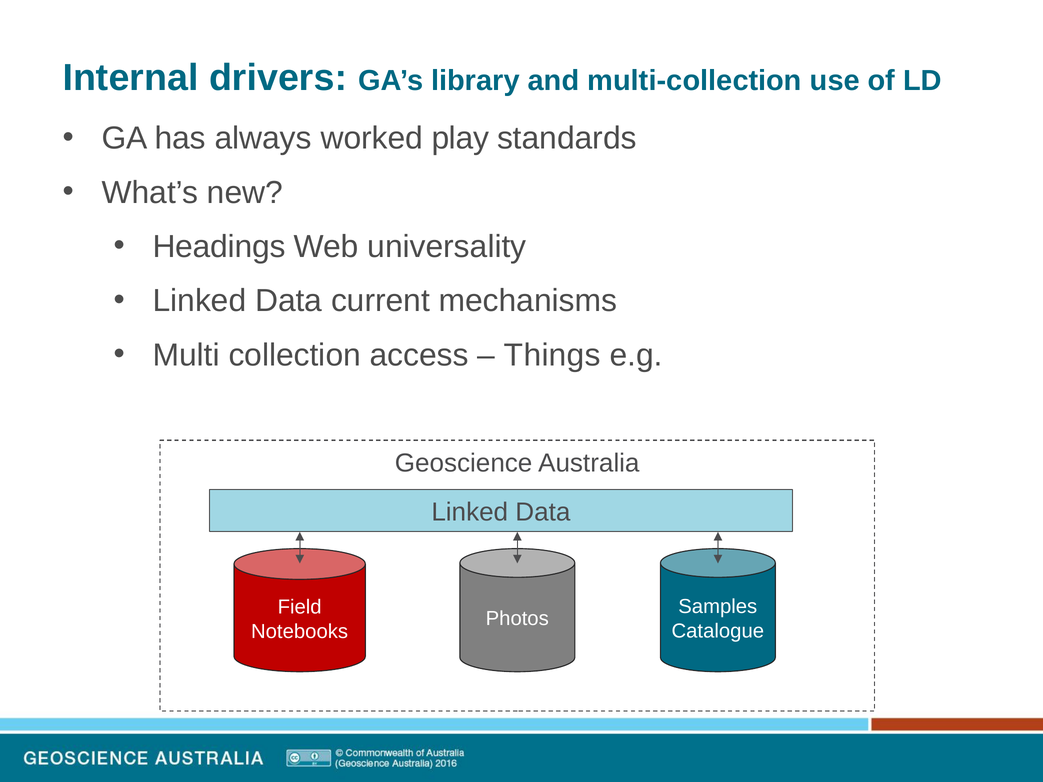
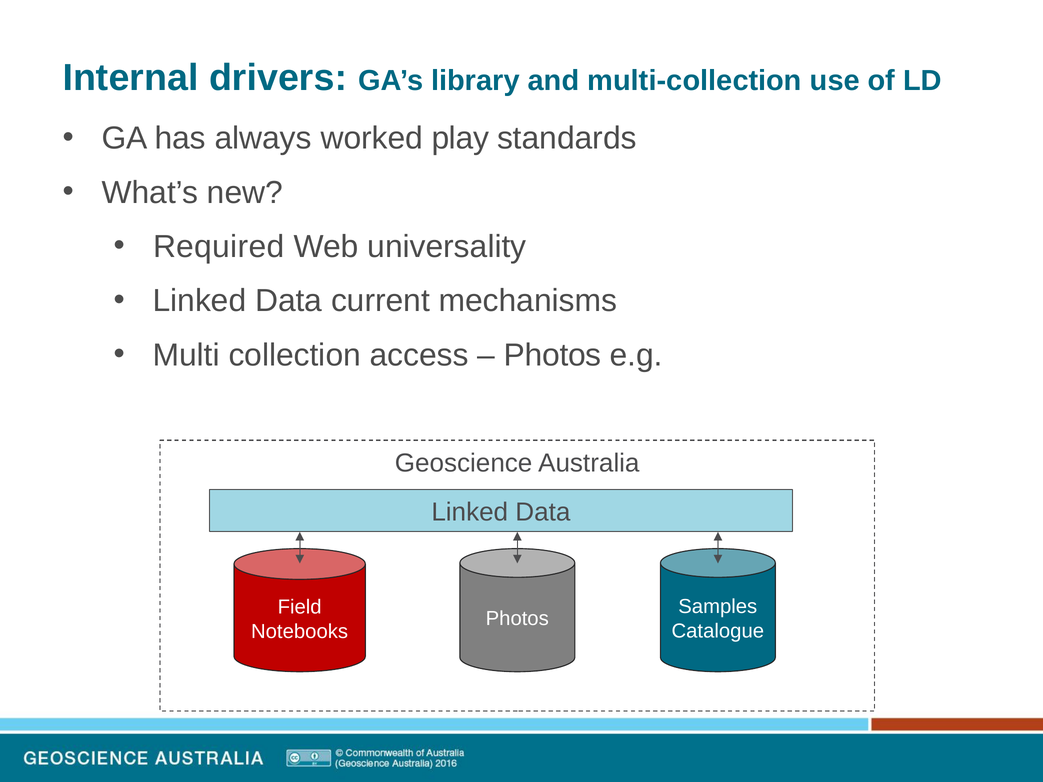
Headings: Headings -> Required (219, 247)
Things: Things -> Photos (553, 355)
